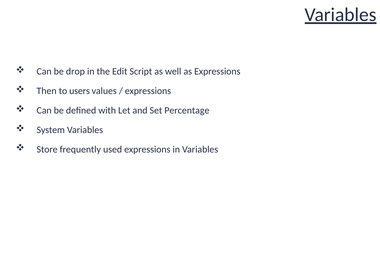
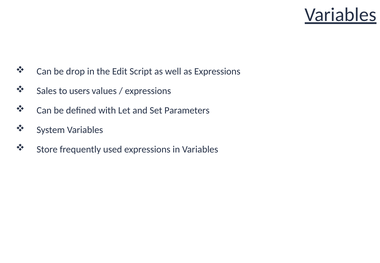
Then: Then -> Sales (47, 91)
Percentage: Percentage -> Parameters (187, 110)
